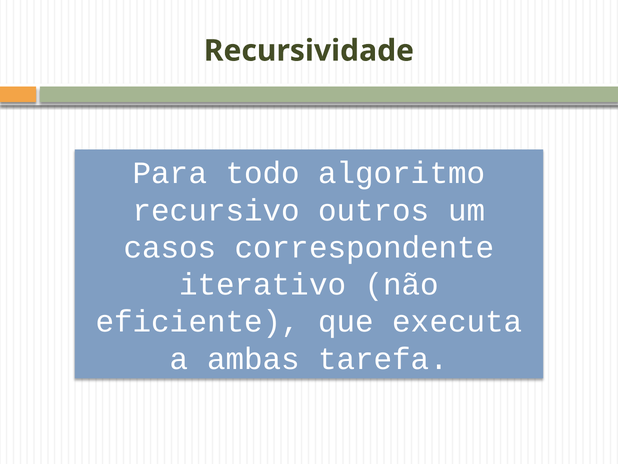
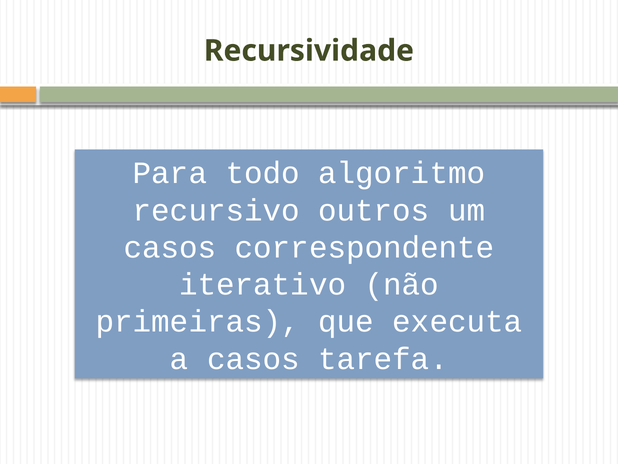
eficiente: eficiente -> primeiras (198, 321)
a ambas: ambas -> casos (253, 358)
